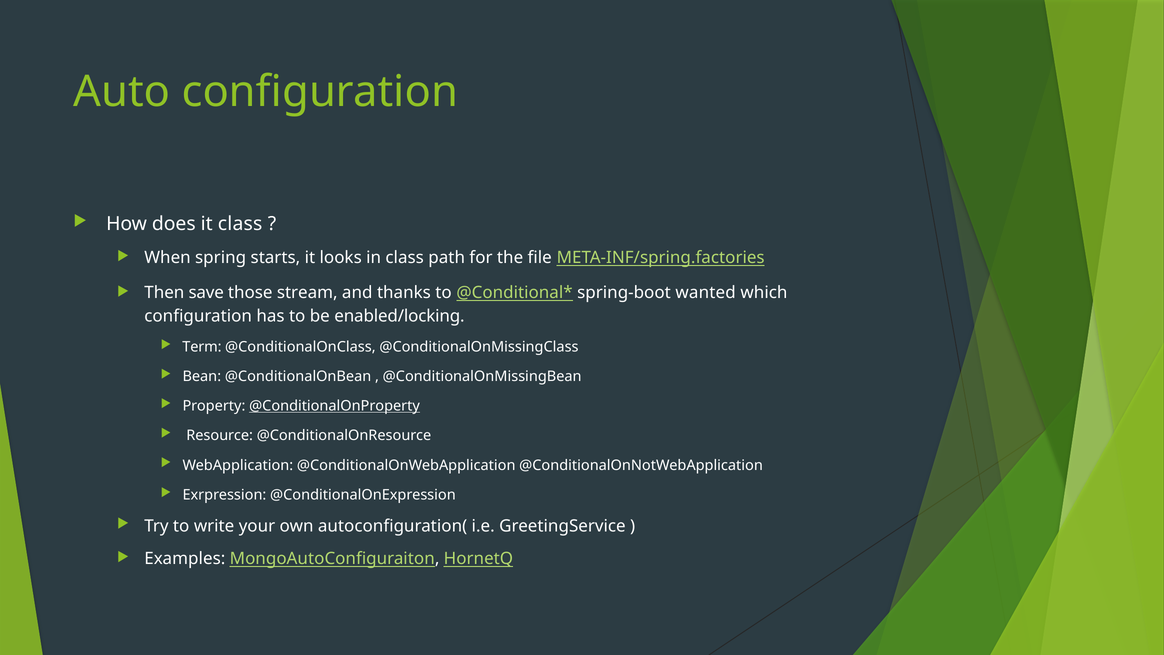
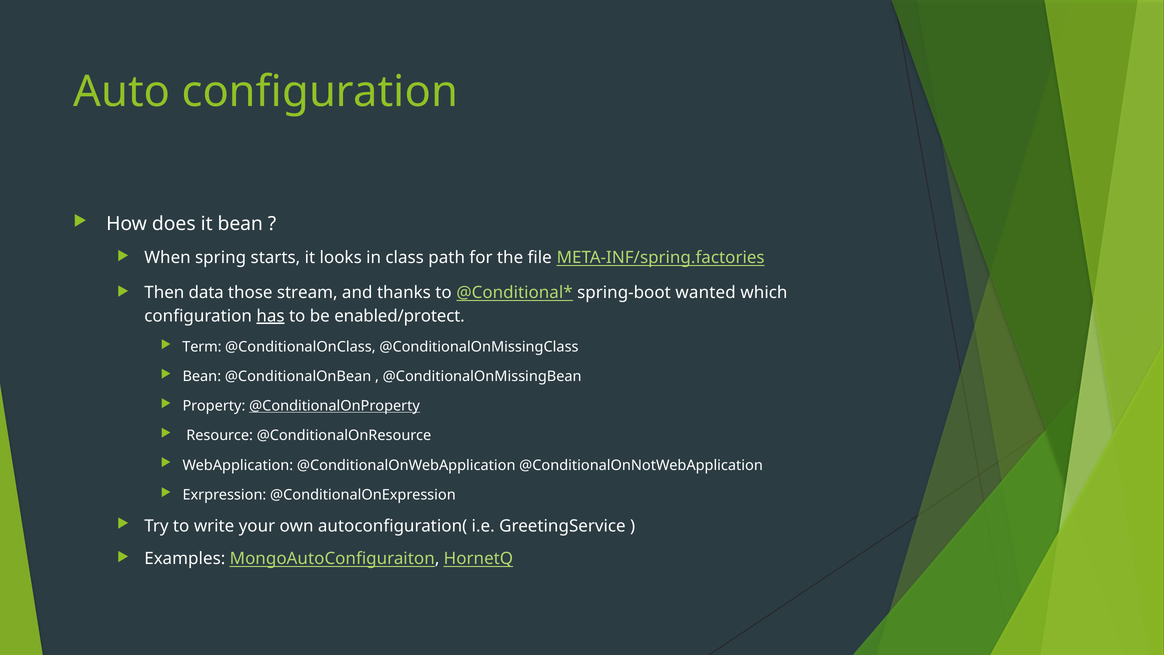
it class: class -> bean (240, 224)
save: save -> data (206, 293)
has underline: none -> present (271, 316)
enabled/locking: enabled/locking -> enabled/protect (400, 316)
